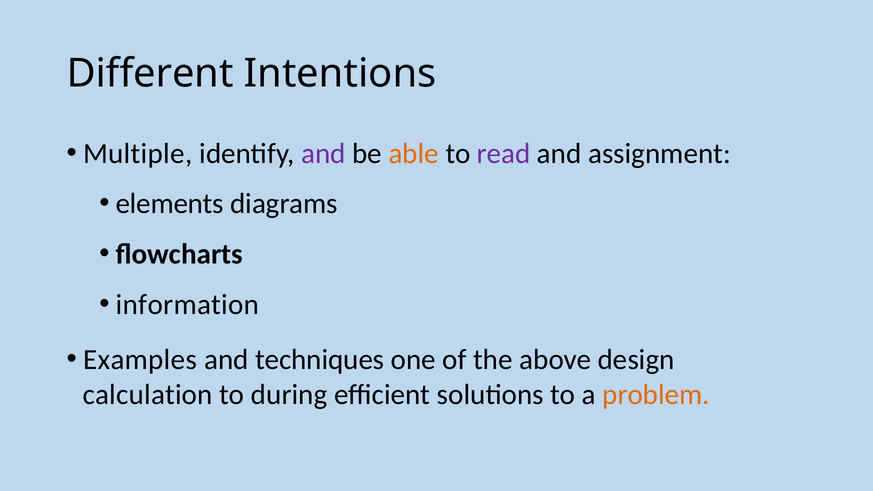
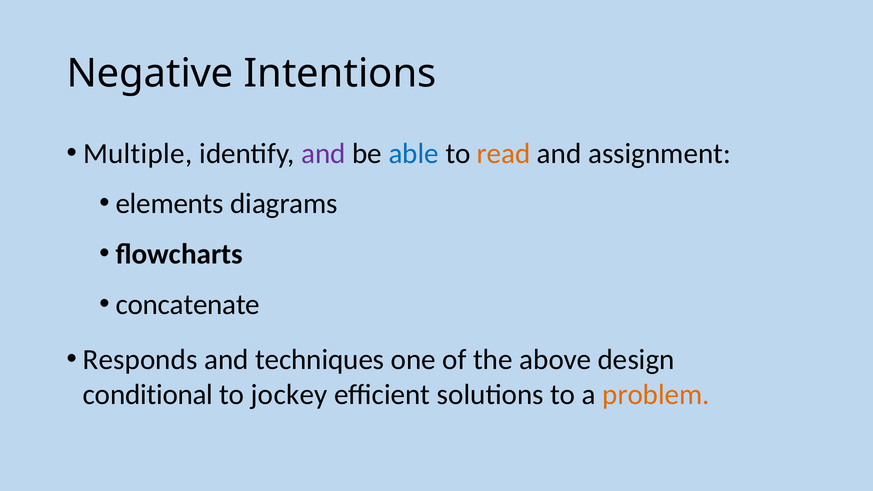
Different: Different -> Negative (150, 73)
able colour: orange -> blue (414, 154)
read colour: purple -> orange (504, 154)
information: information -> concatenate (188, 305)
Examples: Examples -> Responds (140, 360)
calculation: calculation -> conditional (148, 395)
during: during -> jockey (289, 395)
